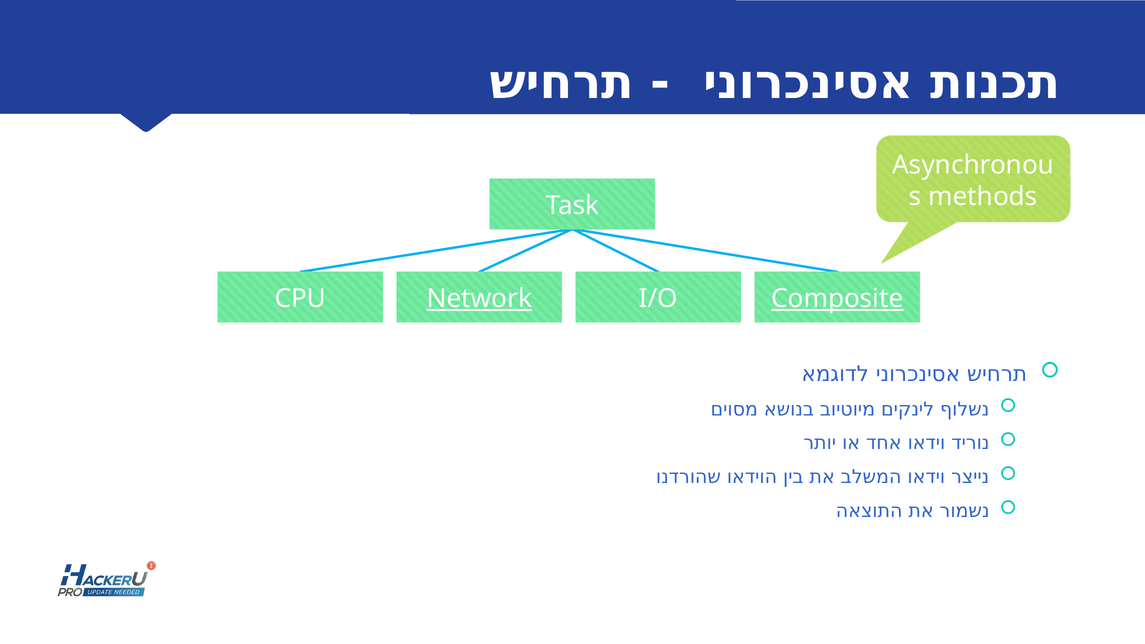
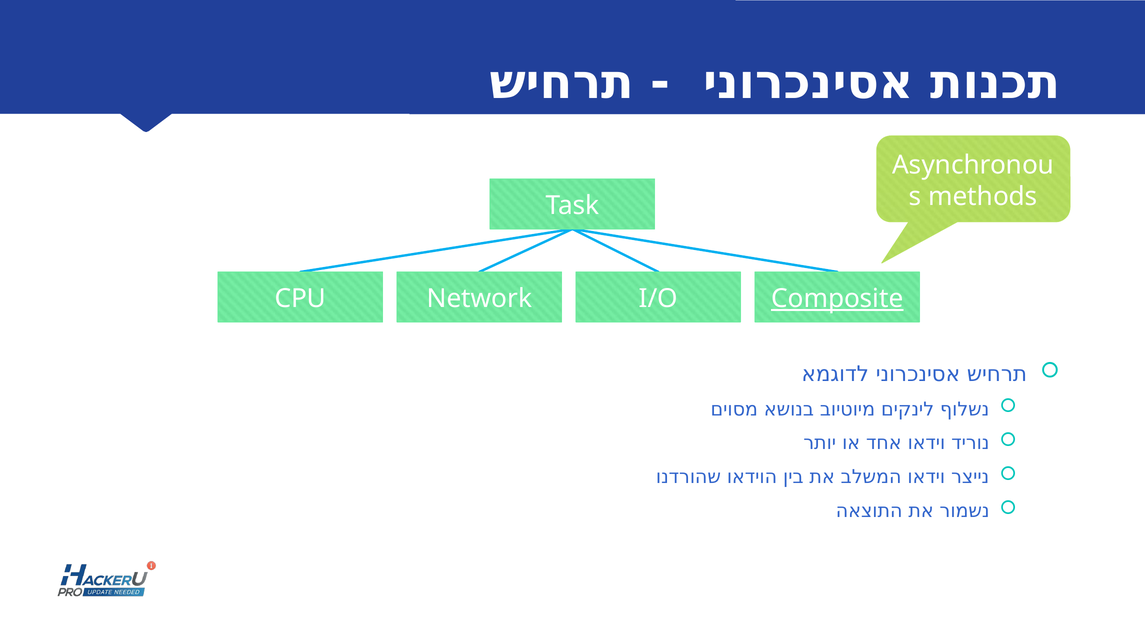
Network underline: present -> none (479, 299)
